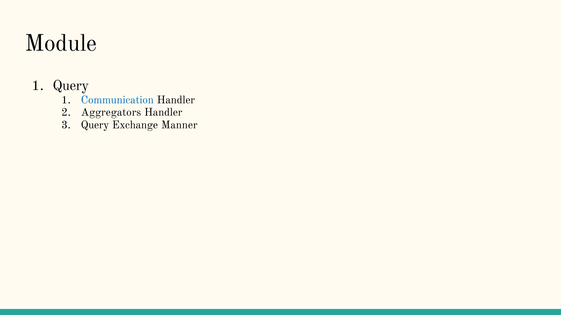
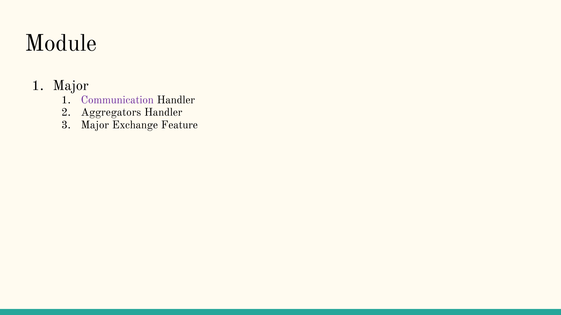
Query: Query -> Major (71, 86)
Communication colour: blue -> purple (117, 100)
Query: Query -> Major (95, 125)
Manner: Manner -> Feature (179, 125)
